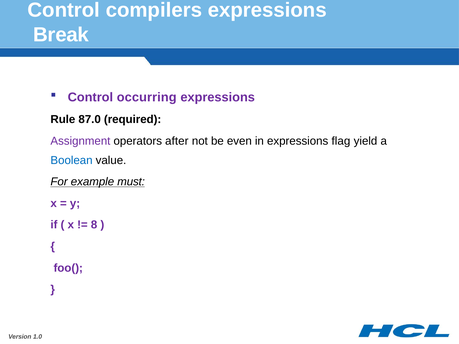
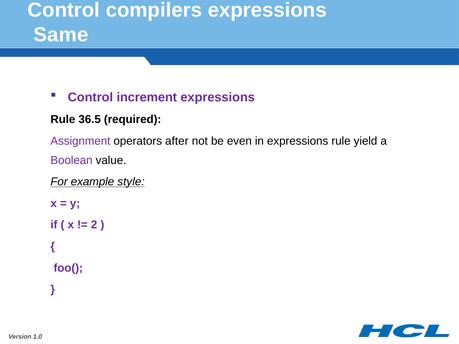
Break: Break -> Same (61, 35)
occurring: occurring -> increment (147, 97)
87.0: 87.0 -> 36.5 (90, 120)
in expressions flag: flag -> rule (341, 141)
Boolean colour: blue -> purple (72, 160)
must: must -> style (131, 182)
8: 8 -> 2 (94, 225)
